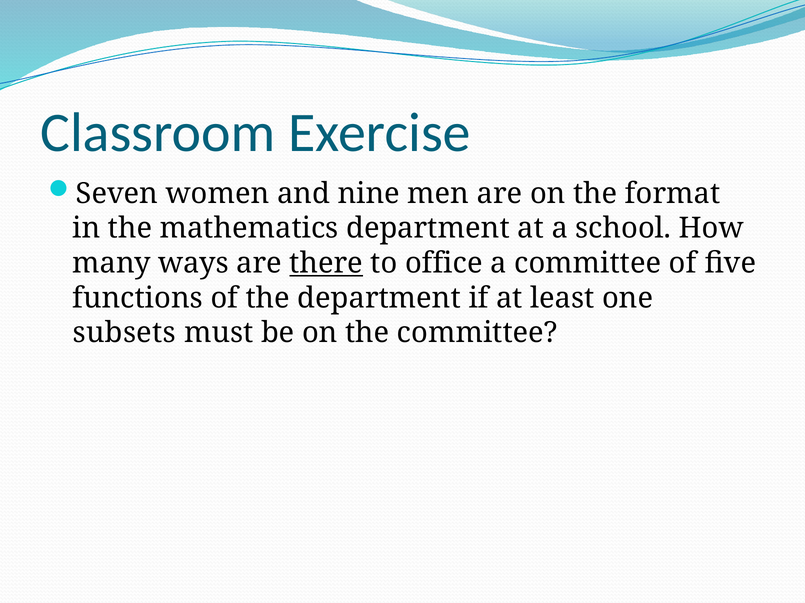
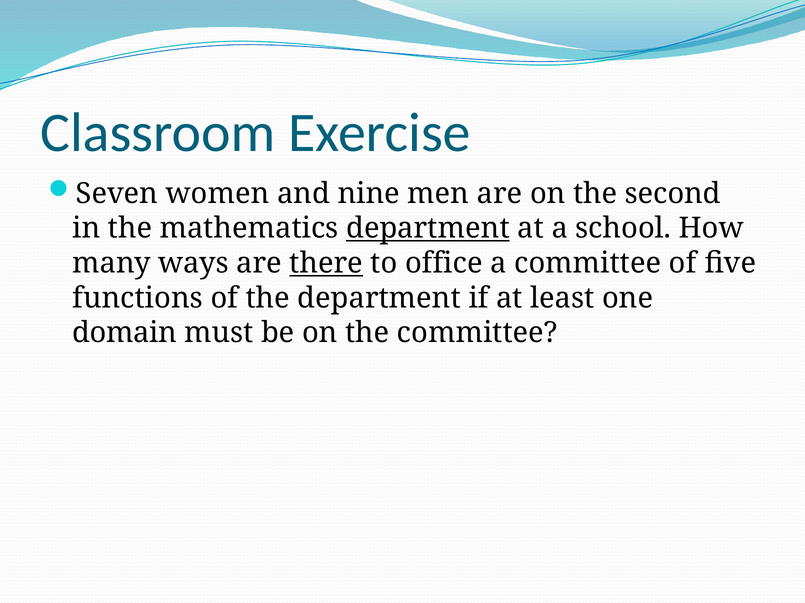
format: format -> second (673, 194)
department underline: none -> present (428, 229)
subsets: subsets -> domain (125, 333)
